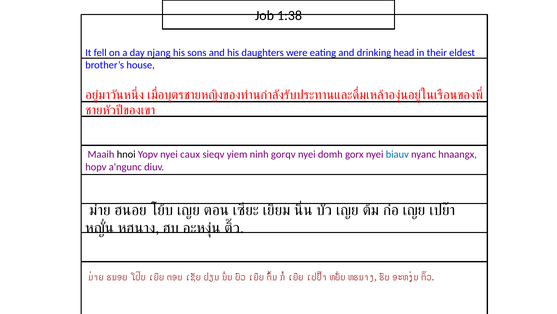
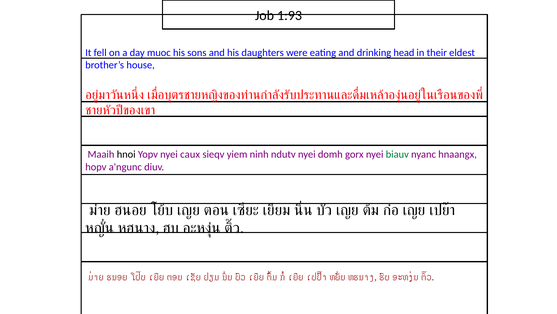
1:38: 1:38 -> 1:93 (290, 15)
njang: njang -> muoc (159, 52)
gorqv: gorqv -> ndutv (283, 154)
biauv colour: blue -> green (397, 154)
